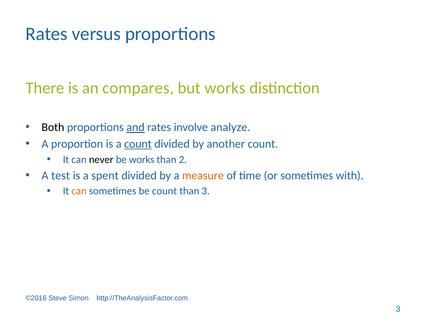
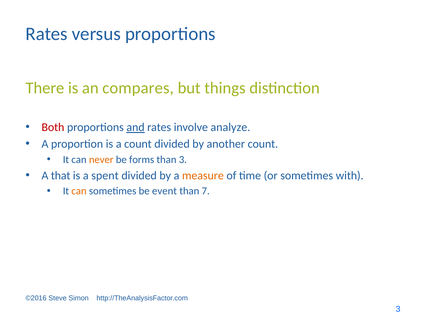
but works: works -> things (225, 88)
Both colour: black -> red (53, 127)
count underline: present -> none (138, 144)
never colour: black -> orange (101, 159)
be works: works -> forms (142, 159)
than 2: 2 -> 3 (183, 159)
test: test -> that (61, 175)
be count: count -> event (164, 191)
than 3: 3 -> 7 (206, 191)
